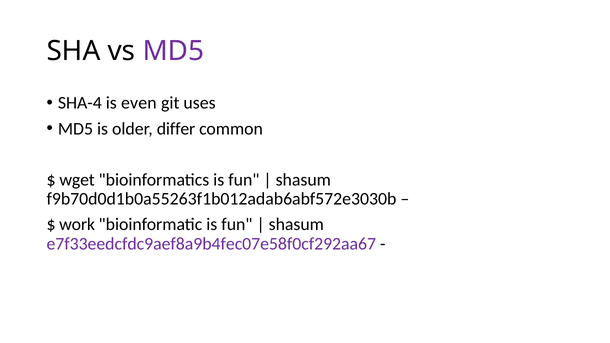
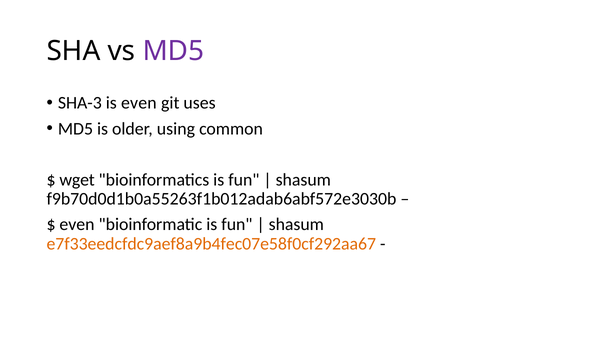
SHA-4: SHA-4 -> SHA-3 (80, 103)
differ: differ -> using (176, 129)
work: work -> even (77, 225)
e7f33eedcfdc9aef8a9b4fec07e58f0cf292aa67 colour: purple -> orange (211, 244)
